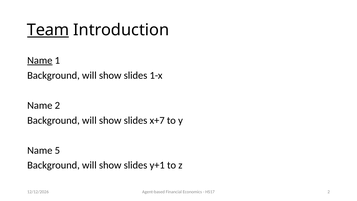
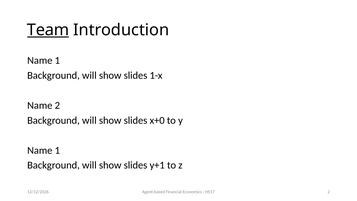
Name underline: present -> none (40, 60)
x+7: x+7 -> x+0 (157, 120)
5: 5 -> 1 (57, 150)
